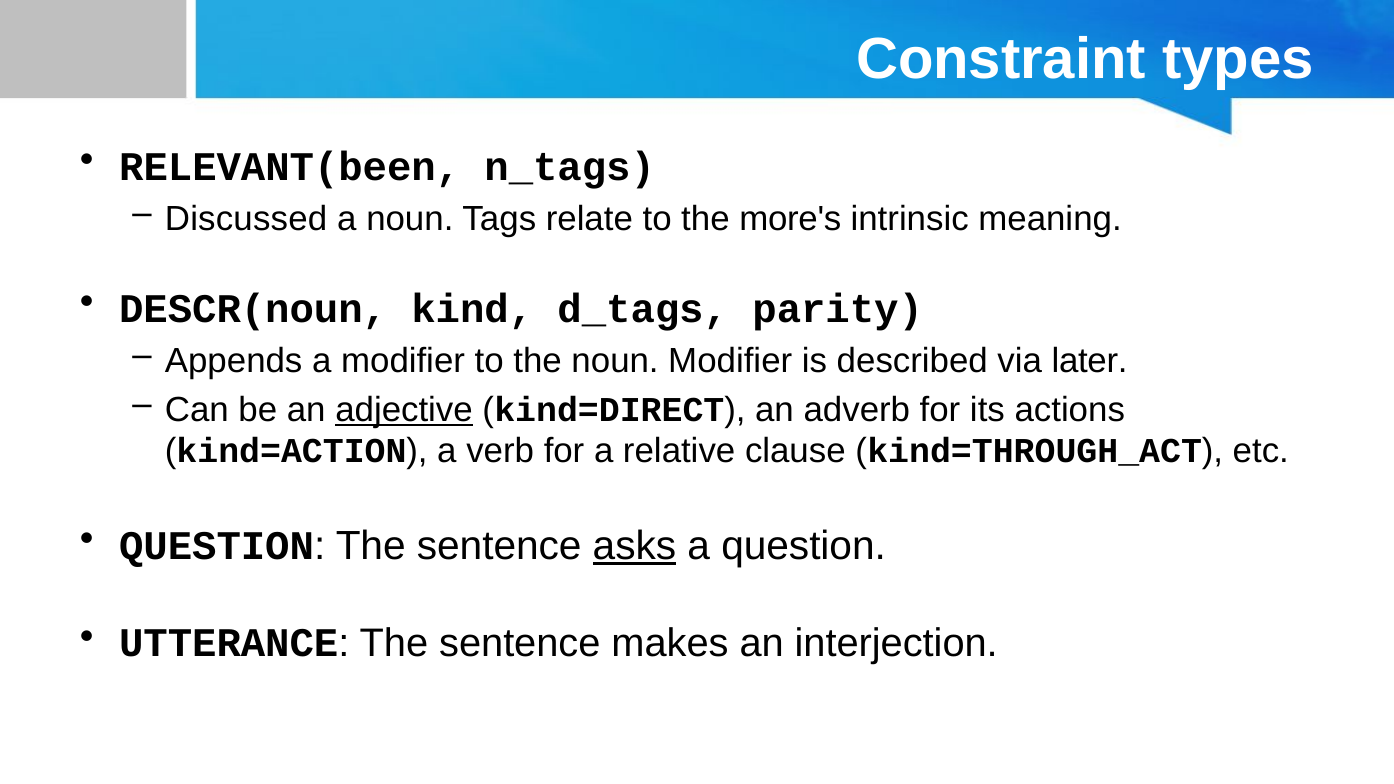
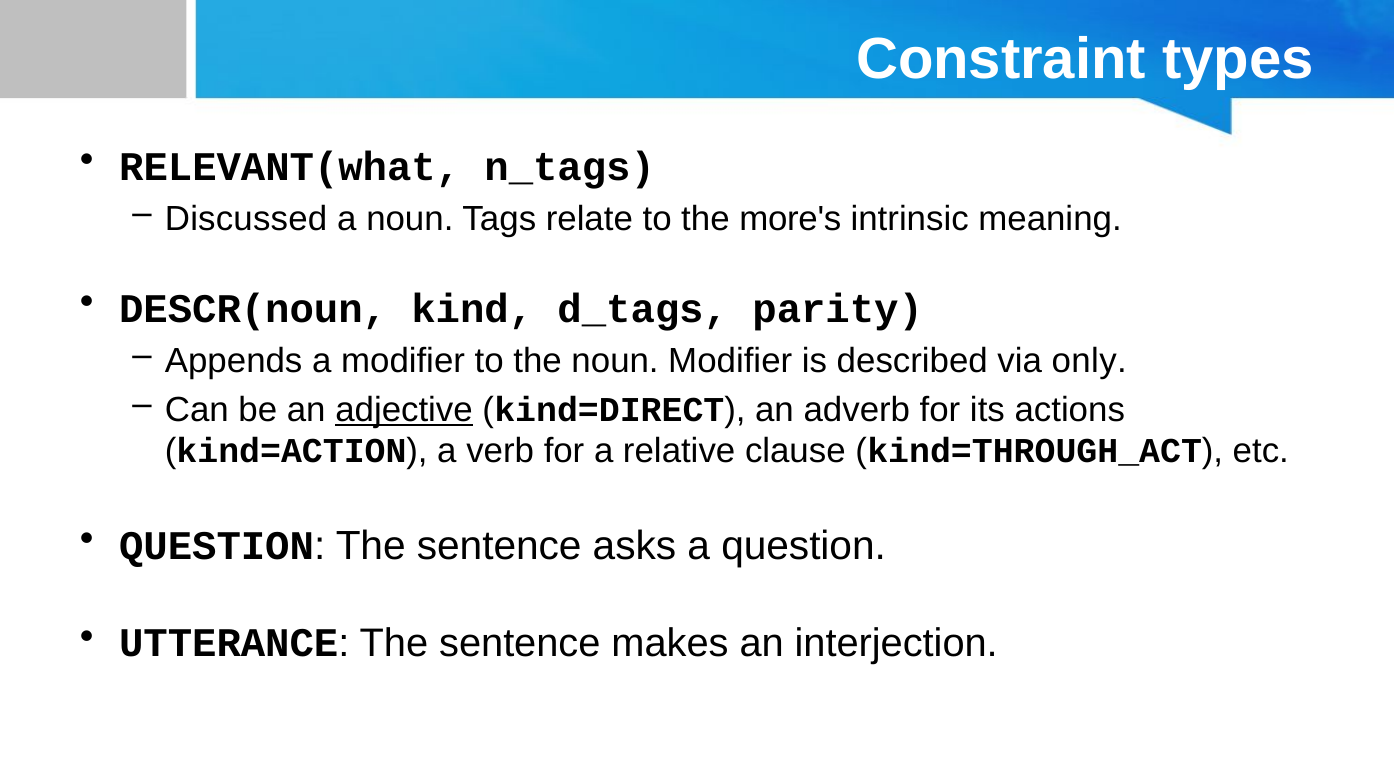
RELEVANT(been: RELEVANT(been -> RELEVANT(what (290, 167)
later: later -> only (1089, 361)
asks underline: present -> none (635, 546)
